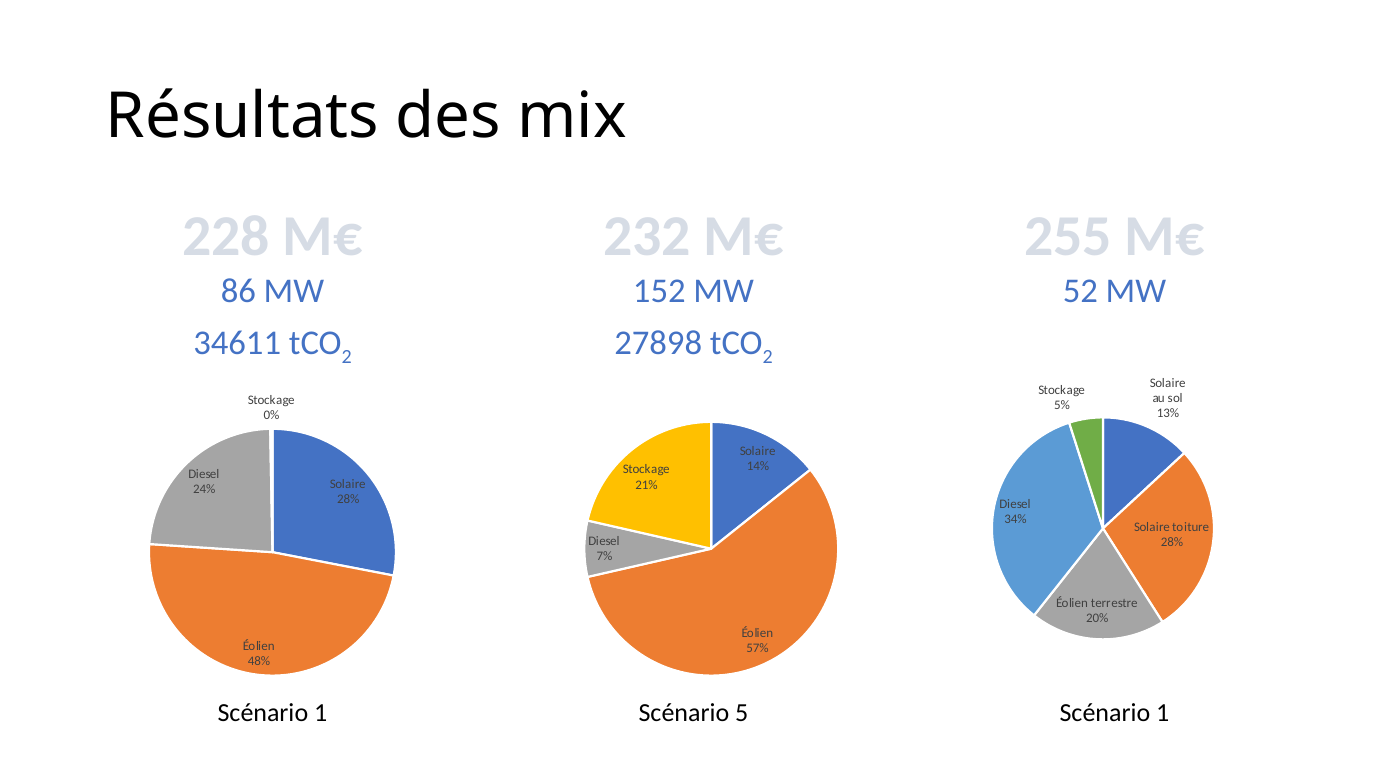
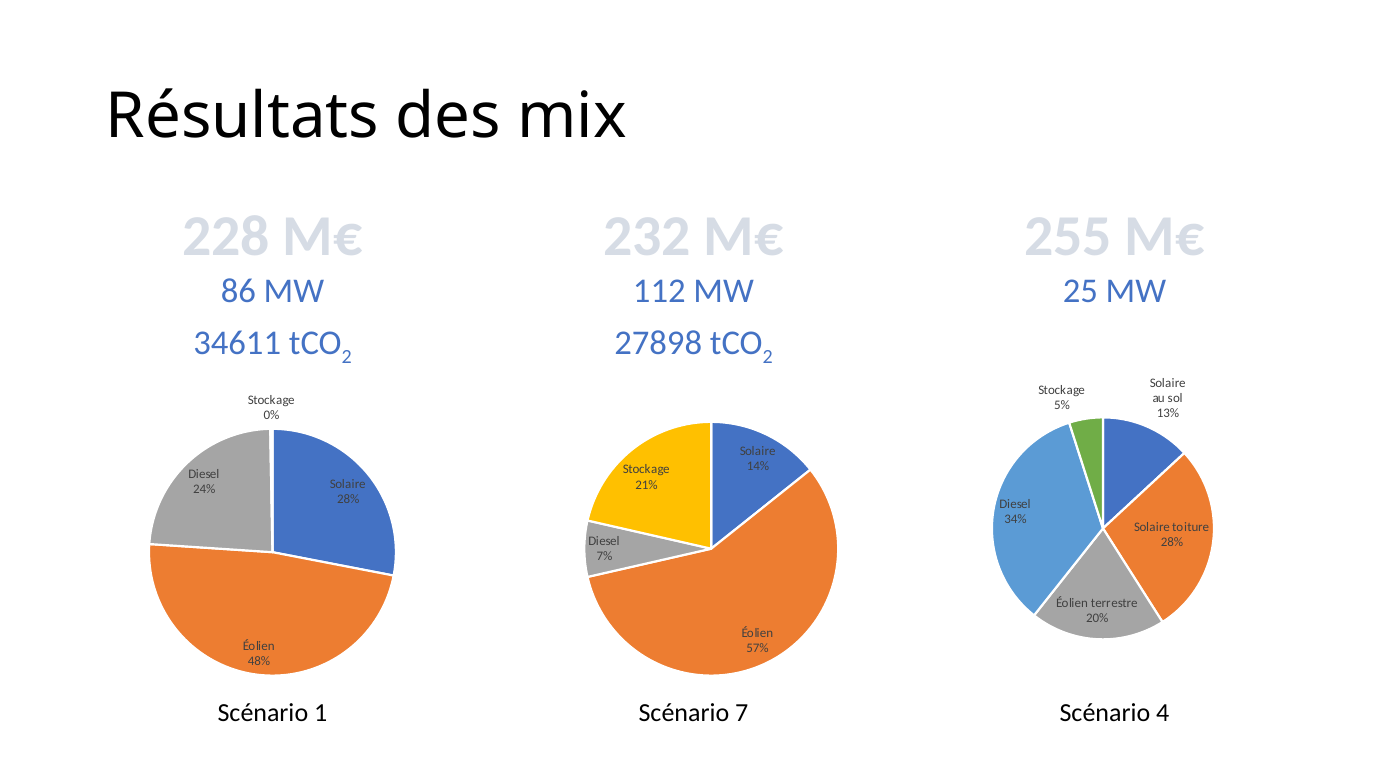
152: 152 -> 112 (659, 291)
52: 52 -> 25 (1080, 291)
5: 5 -> 7 (742, 713)
1: 1 -> 4 (1163, 713)
